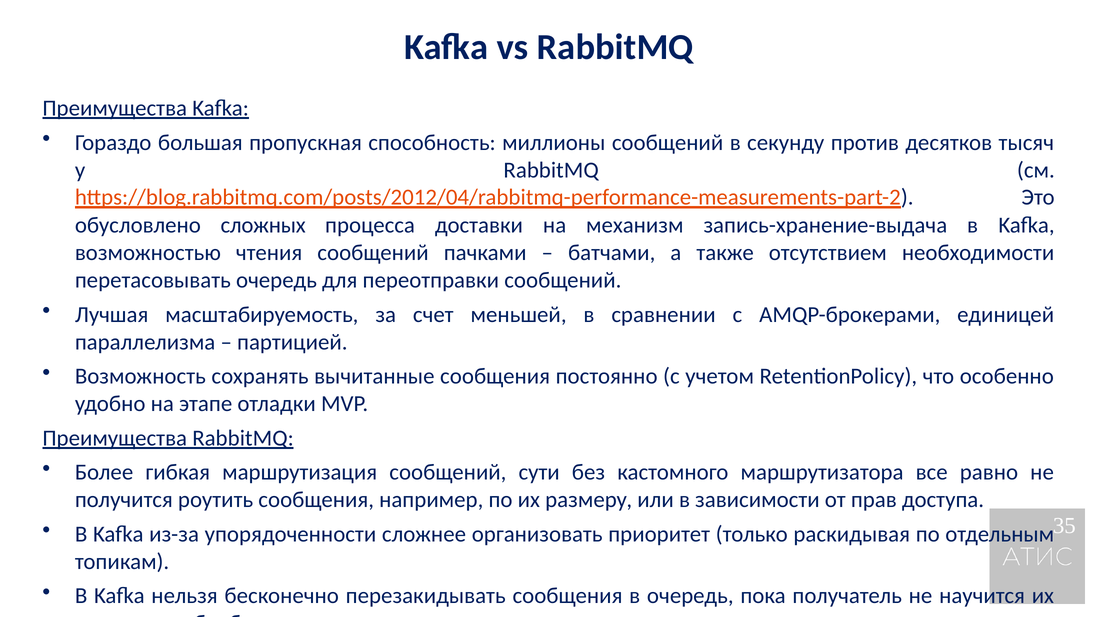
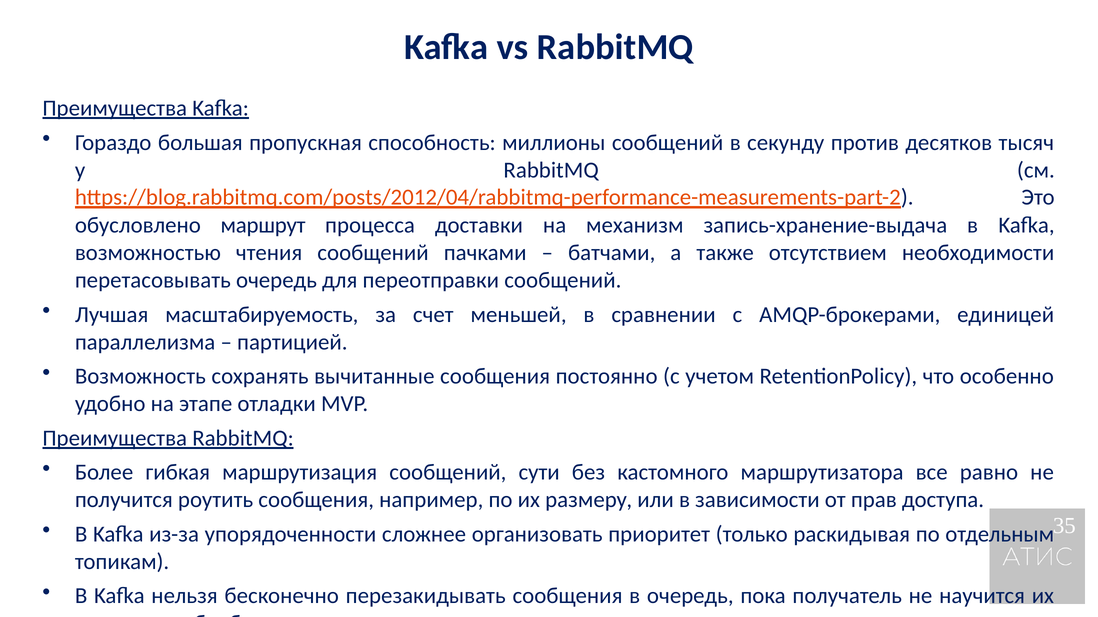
сложных: сложных -> маршрут (263, 226)
